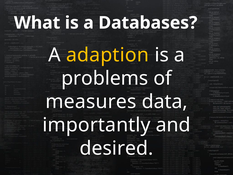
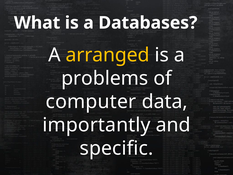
adaption: adaption -> arranged (108, 55)
measures: measures -> computer (91, 102)
desired: desired -> specific (116, 148)
